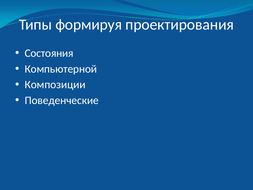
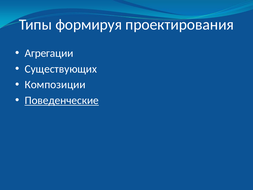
Состояния: Состояния -> Агрегации (49, 53)
Компьютерной: Компьютерной -> Существующих (61, 69)
Поведенческие underline: none -> present (62, 100)
